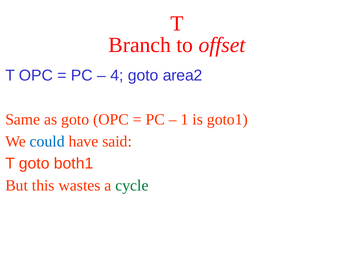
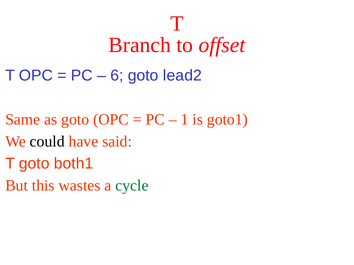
4: 4 -> 6 (117, 76)
area2: area2 -> lead2 (182, 76)
could colour: blue -> black (47, 142)
